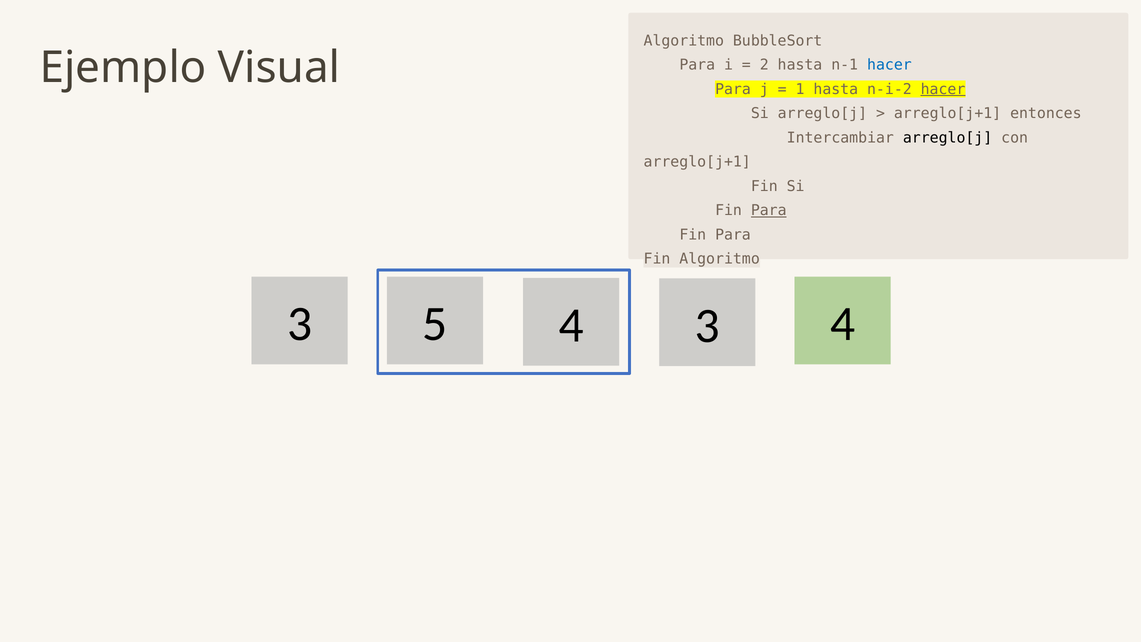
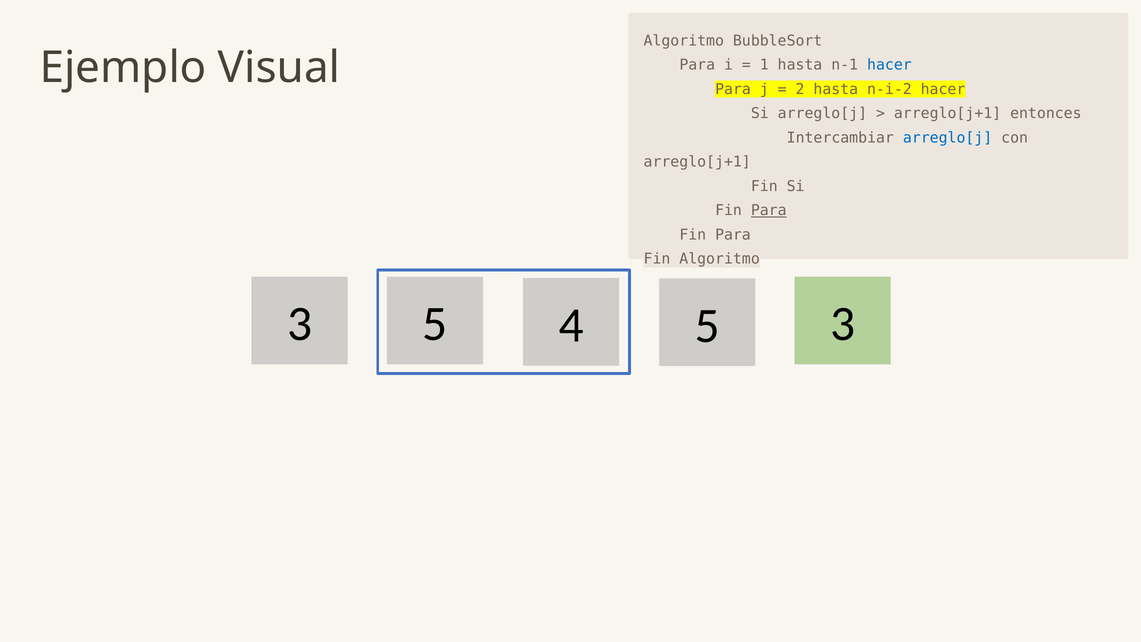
2: 2 -> 1 (764, 65)
1: 1 -> 2 (800, 89)
hacer underline: present -> none (943, 89)
arreglo[j colour: black -> blue (948, 138)
3 4: 4 -> 3 (843, 324)
4 3: 3 -> 5 (707, 326)
